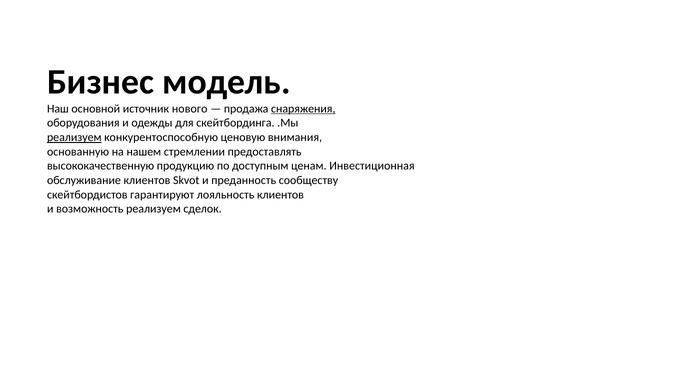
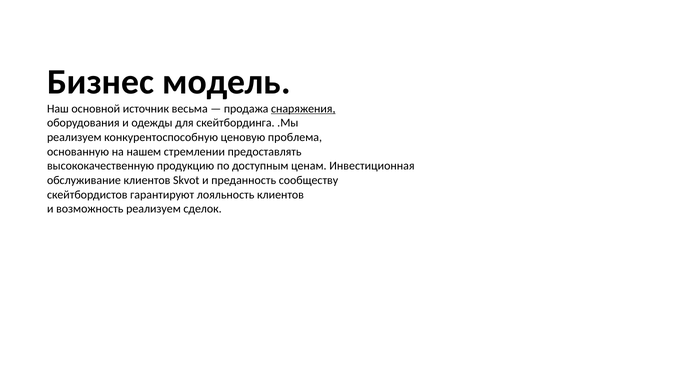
нового: нового -> весьма (190, 109)
реализуем underline: present -> none (74, 137)
внимания: внимания -> проблема (295, 137)
